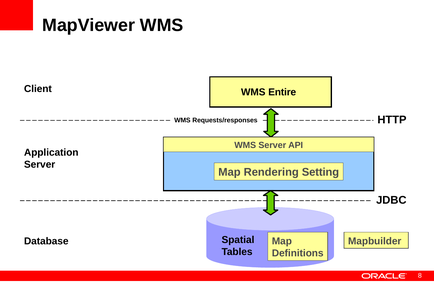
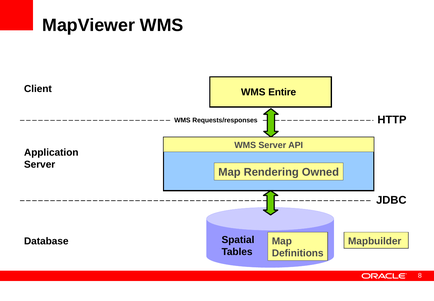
Setting: Setting -> Owned (320, 172)
